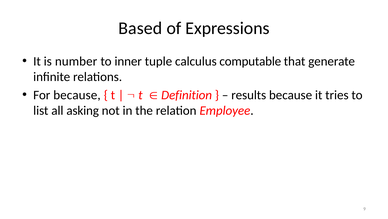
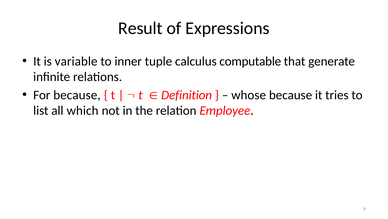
Based: Based -> Result (140, 28)
number: number -> variable (76, 61)
results: results -> whose (249, 95)
asking: asking -> which (83, 110)
